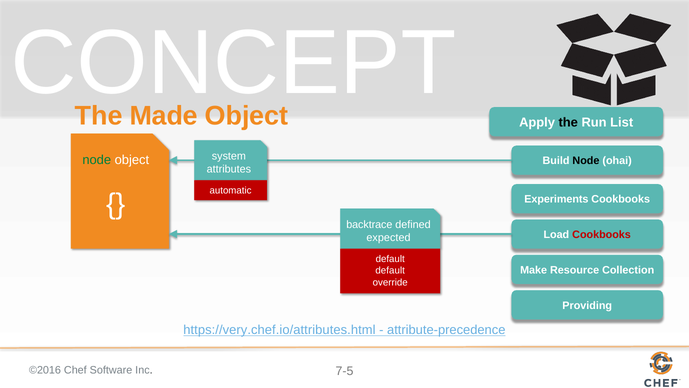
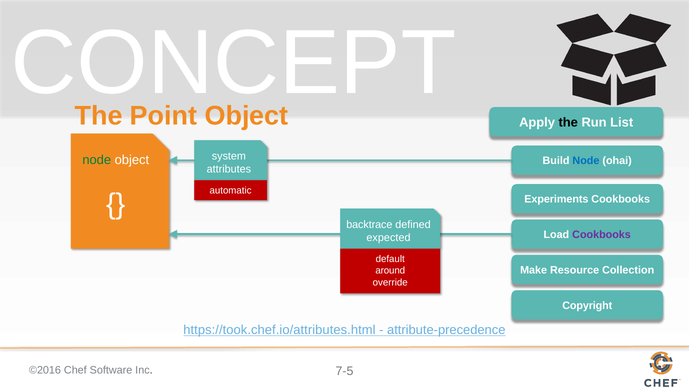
Made: Made -> Point (164, 115)
Node colour: black -> blue (586, 161)
Cookbooks colour: red -> purple (602, 235)
default: default -> around (390, 270)
Providing: Providing -> Copyright (587, 305)
https://very.chef.io/attributes.html: https://very.chef.io/attributes.html -> https://took.chef.io/attributes.html (279, 330)
